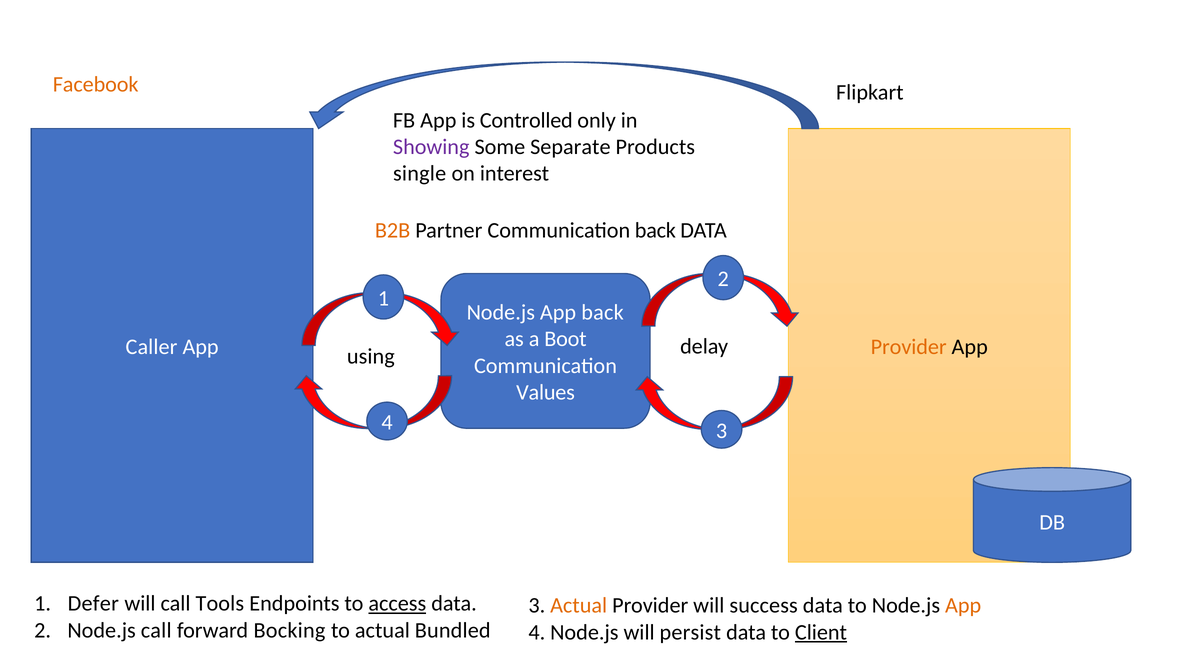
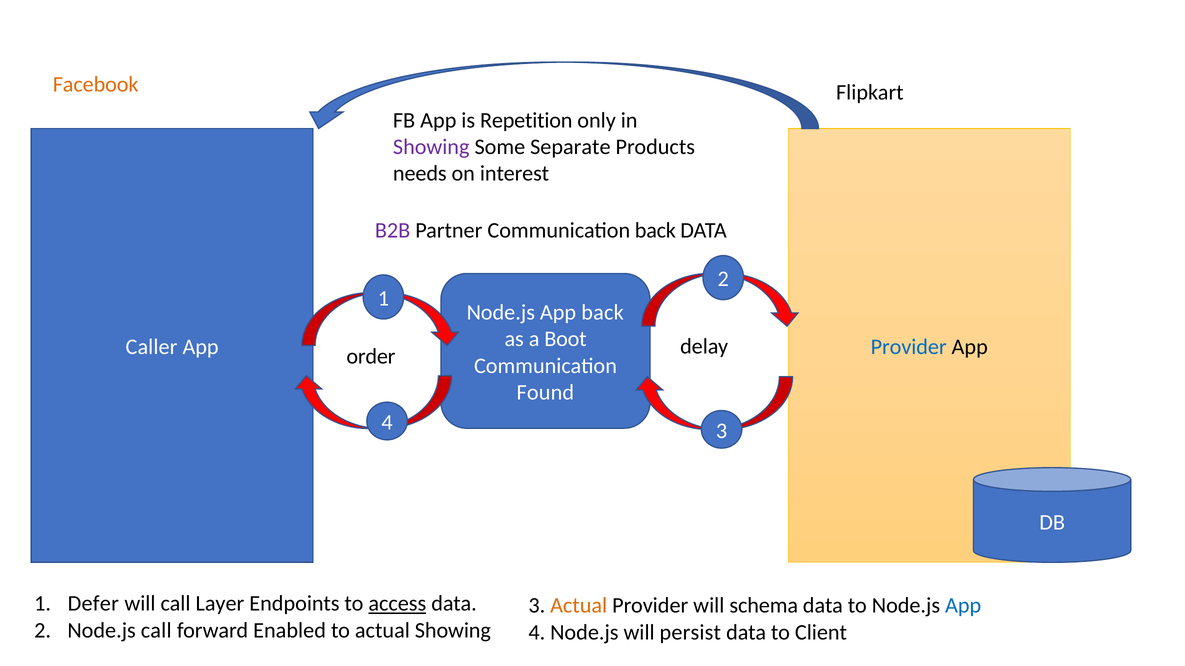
Controlled: Controlled -> Repetition (526, 120)
single: single -> needs (420, 174)
B2B colour: orange -> purple (393, 231)
Provider colour: orange -> blue (909, 347)
using: using -> order (371, 357)
Values: Values -> Found (545, 393)
Tools: Tools -> Layer (220, 604)
success: success -> schema (764, 606)
App colour: orange -> blue (963, 606)
Bocking: Bocking -> Enabled (290, 631)
actual Bundled: Bundled -> Showing (453, 631)
Client underline: present -> none (821, 633)
